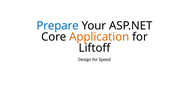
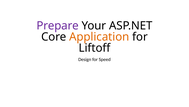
Prepare colour: blue -> purple (58, 26)
